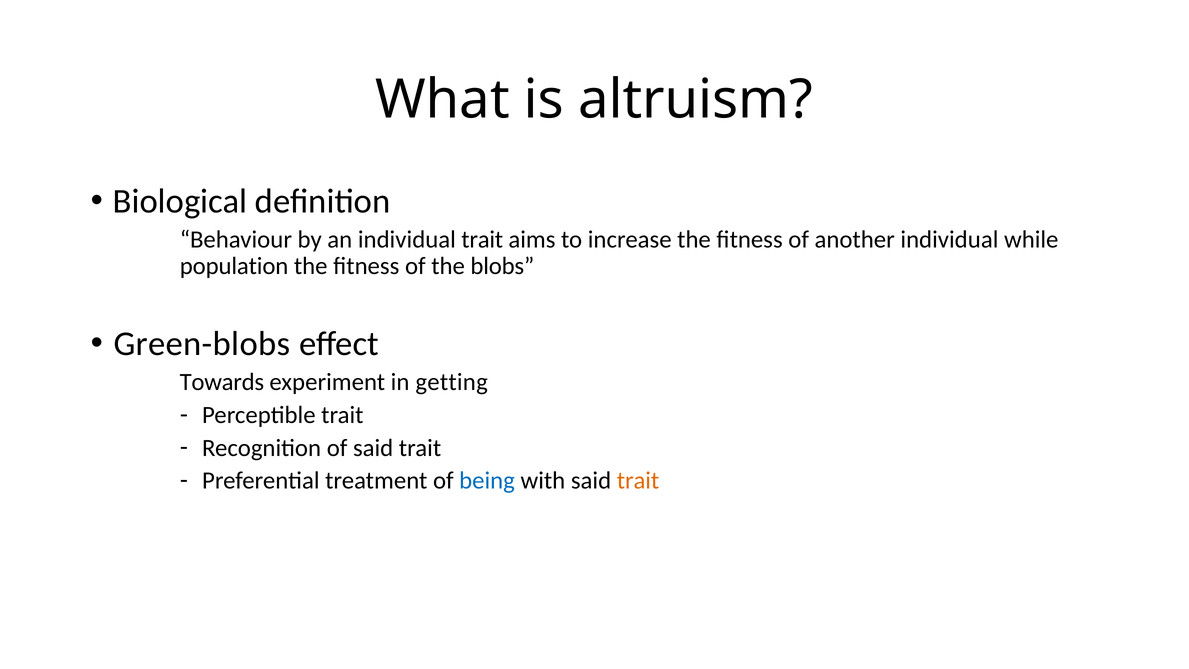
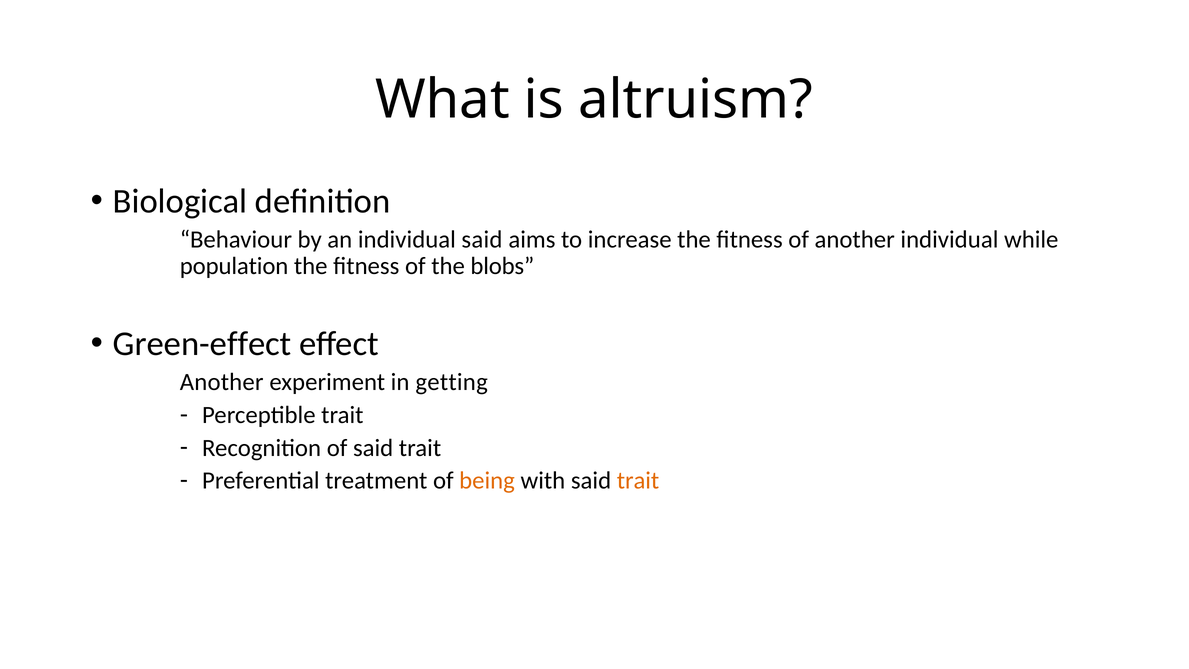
individual trait: trait -> said (482, 239)
Green-blobs: Green-blobs -> Green-effect (202, 343)
Towards: Towards -> Another (222, 382)
being colour: blue -> orange (487, 481)
